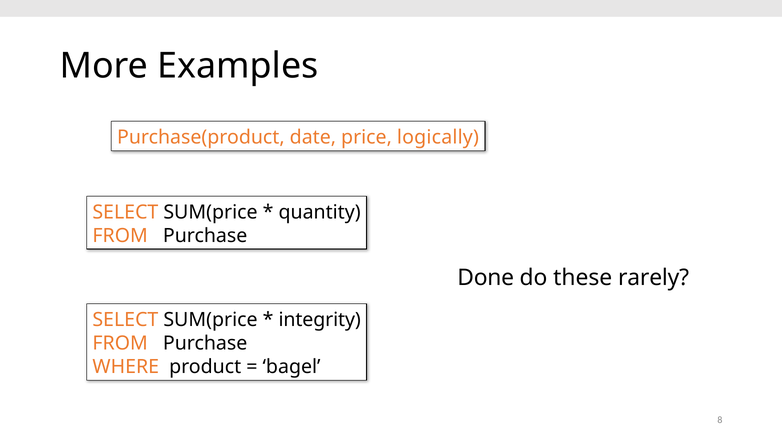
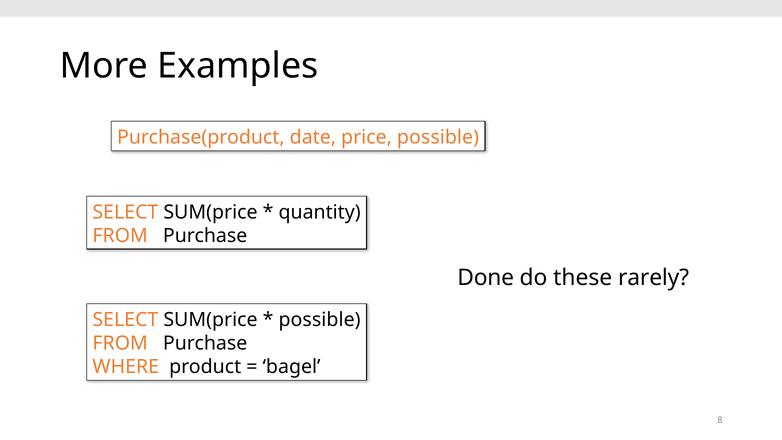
price logically: logically -> possible (438, 137)
integrity: integrity -> possible (320, 320)
